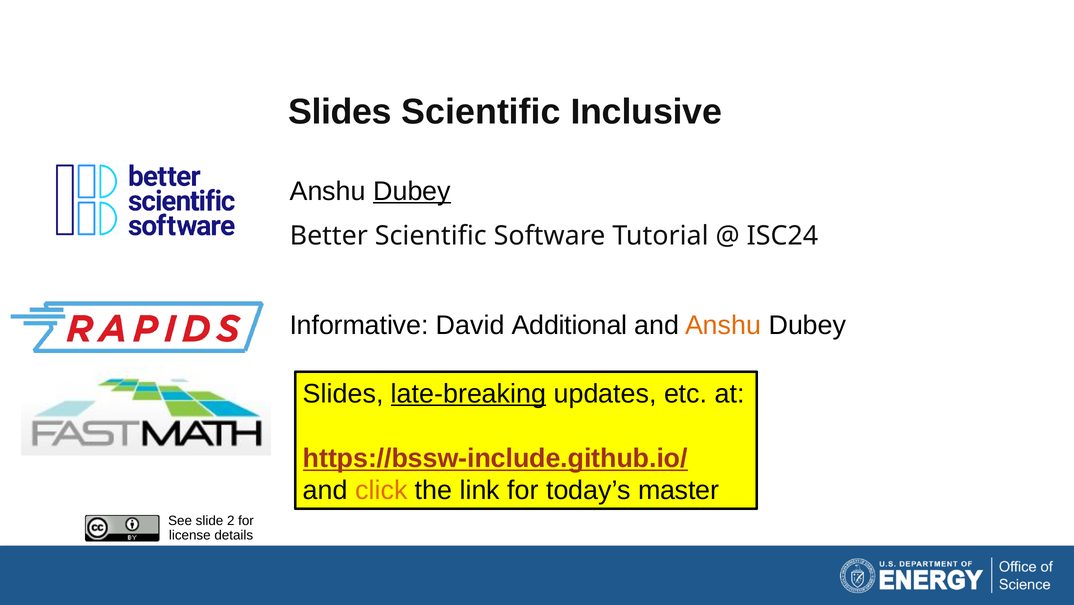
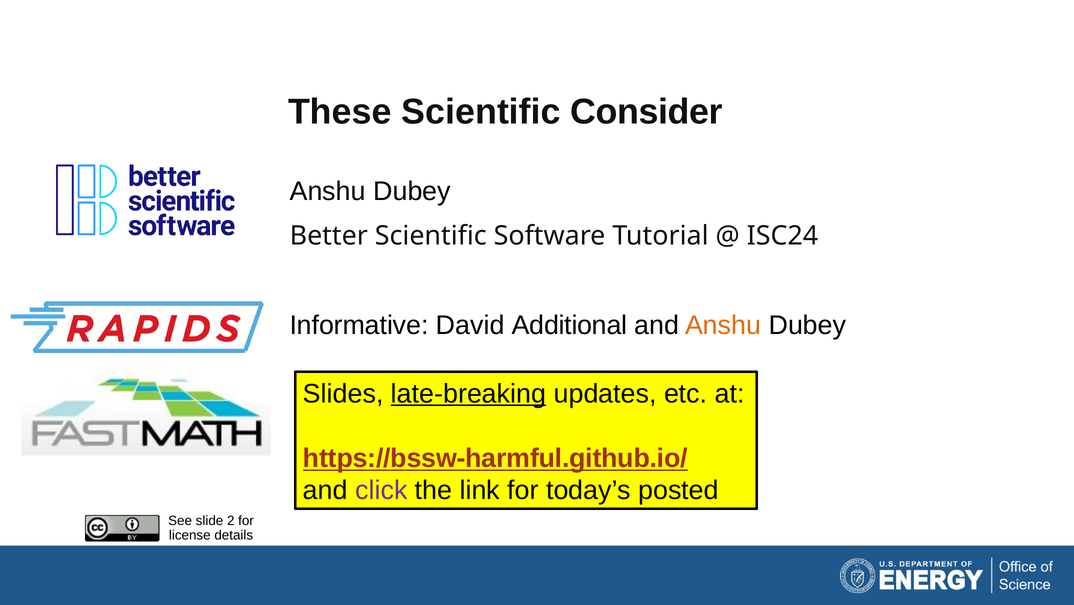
Slides: Slides -> These (340, 112)
Inclusive: Inclusive -> Consider (646, 112)
Dubey underline: present -> none (412, 191)
https://bssw-include.github.io/: https://bssw-include.github.io/ -> https://bssw-harmful.github.io/ (495, 458)
click colour: orange -> purple (381, 490)
master: master -> posted (678, 490)
